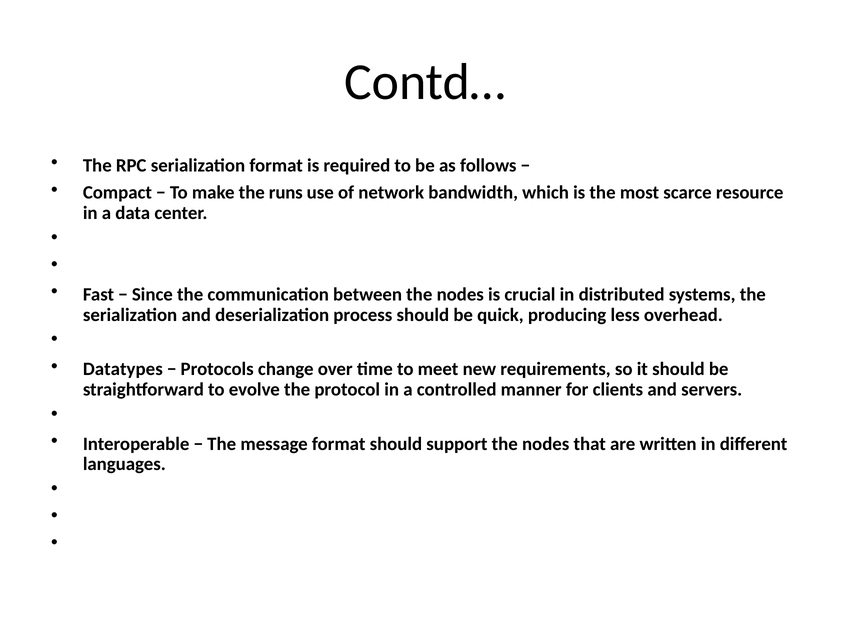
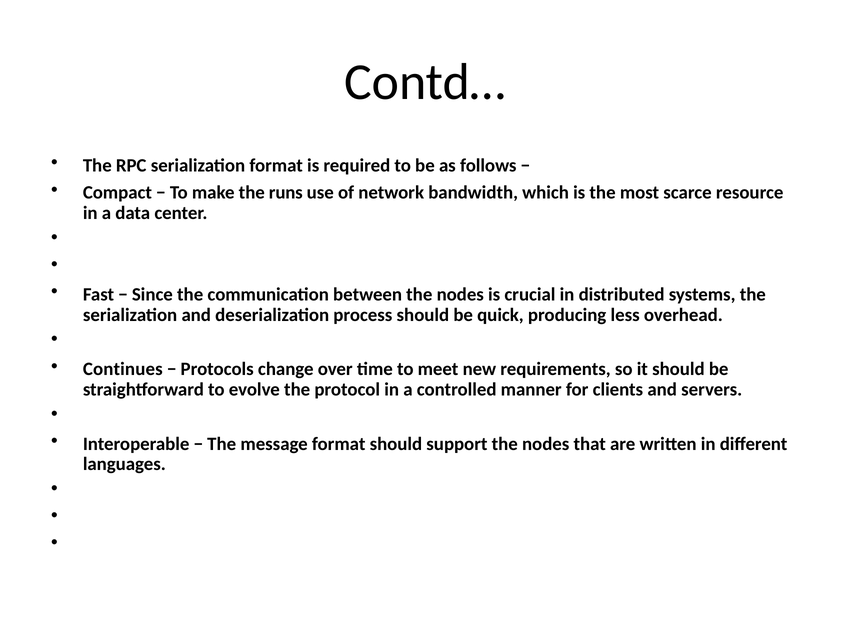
Datatypes: Datatypes -> Continues (123, 369)
